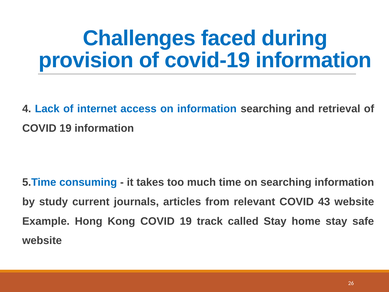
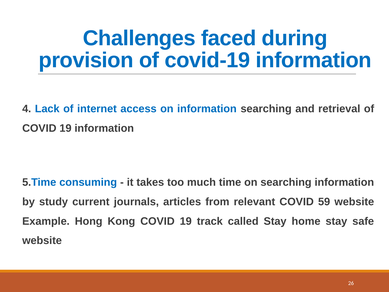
43: 43 -> 59 (324, 202)
